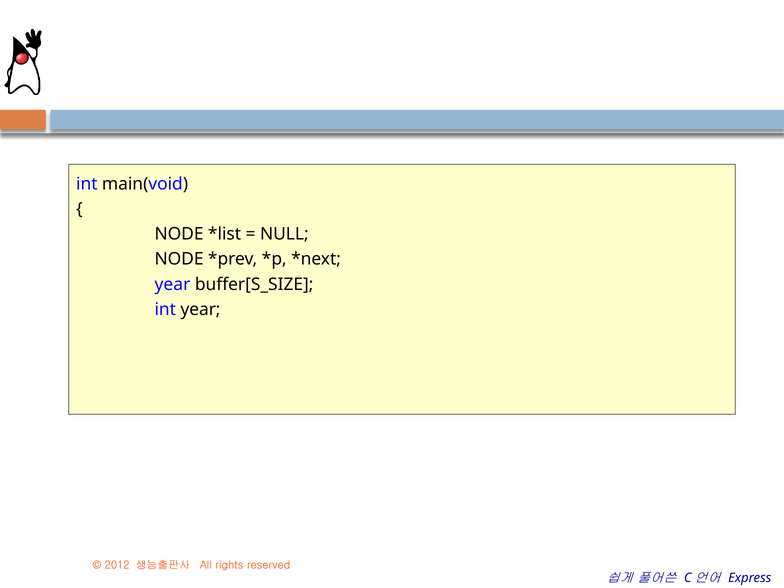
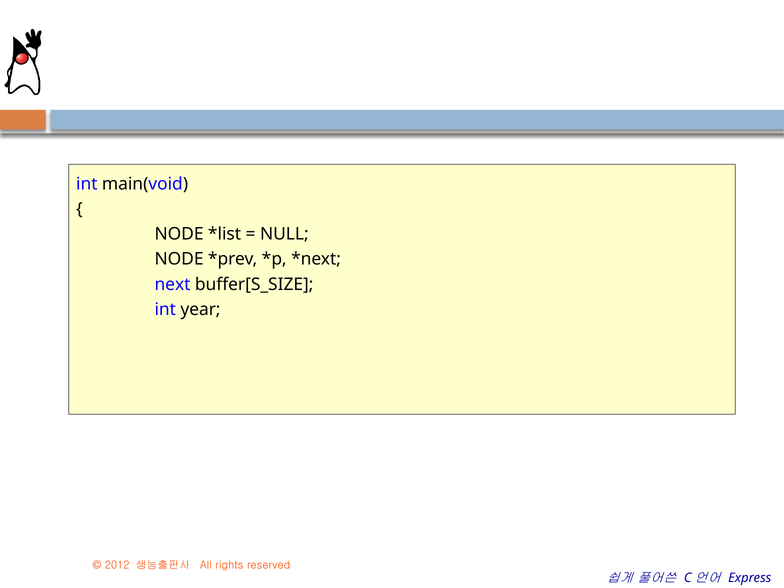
year: year -> next (172, 284)
